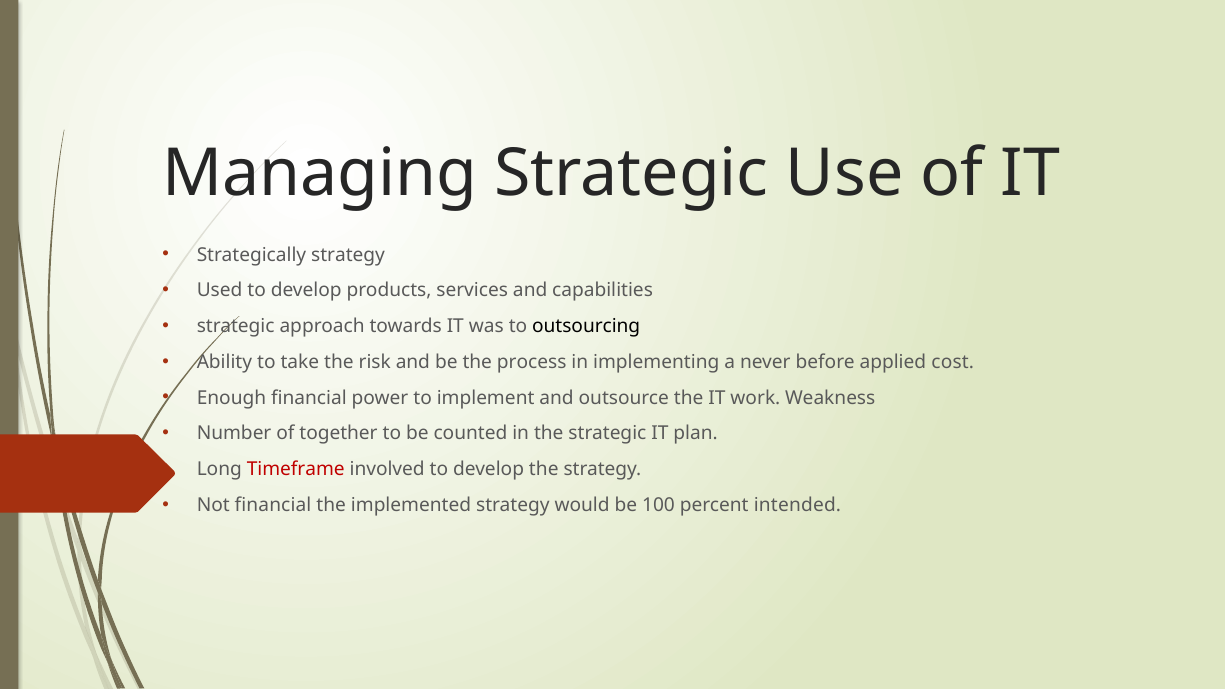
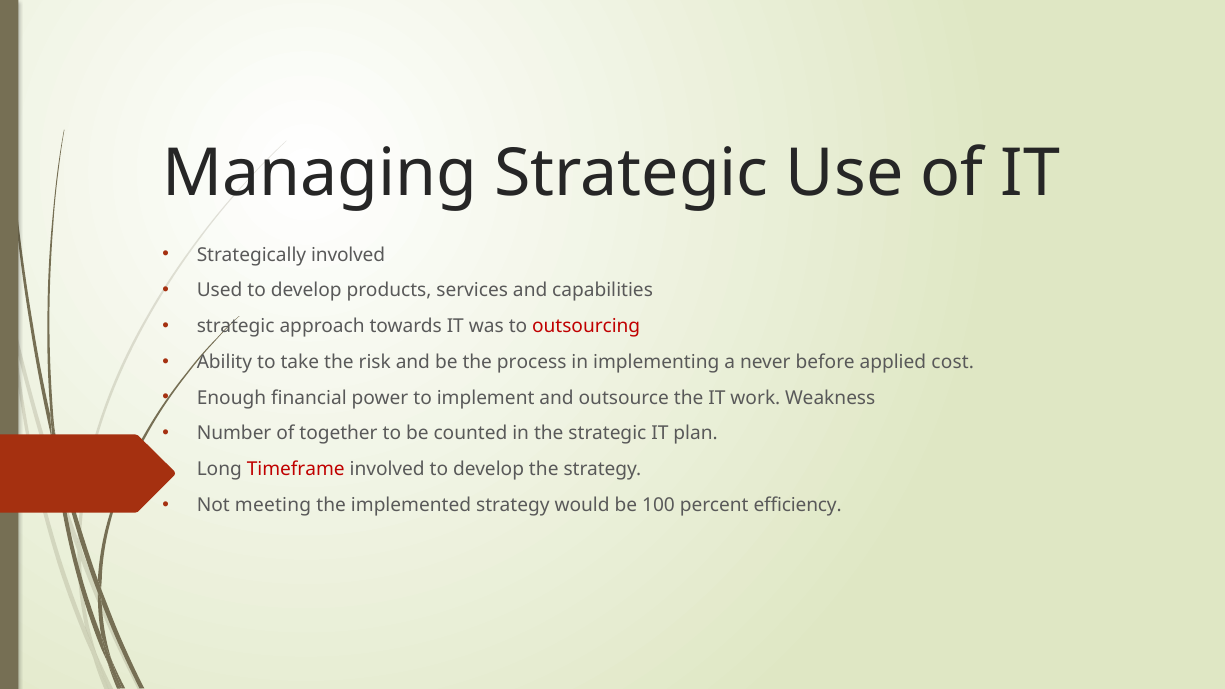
Strategically strategy: strategy -> involved (348, 255)
outsourcing colour: black -> red (586, 326)
Not financial: financial -> meeting (273, 505)
intended: intended -> efficiency (798, 505)
